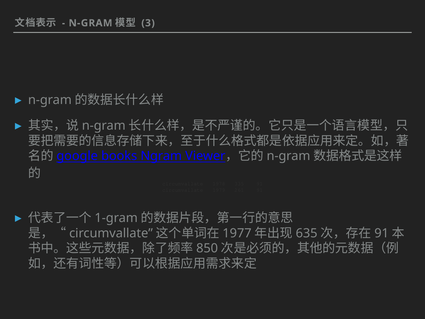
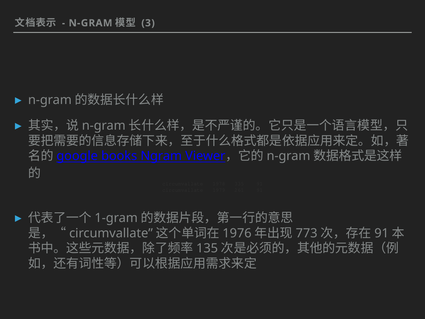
1977: 1977 -> 1976 (237, 233)
635: 635 -> 773 (307, 233)
850: 850 -> 135 (207, 248)
